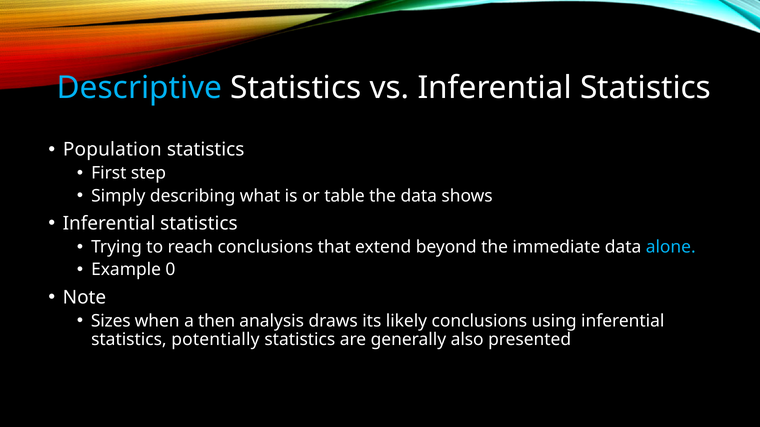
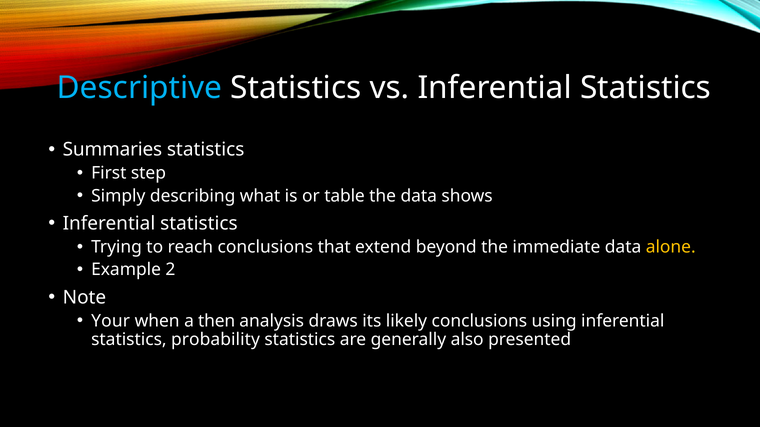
Population: Population -> Summaries (112, 150)
alone colour: light blue -> yellow (671, 247)
0: 0 -> 2 (170, 270)
Sizes: Sizes -> Your (111, 321)
potentially: potentially -> probability (216, 340)
